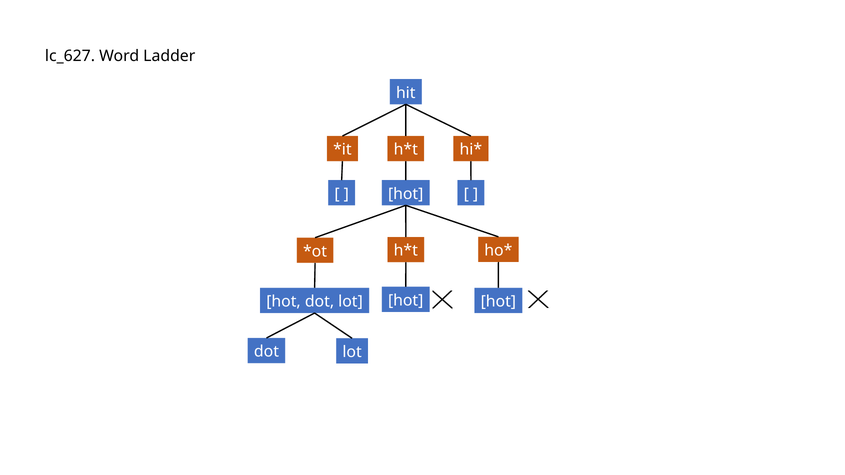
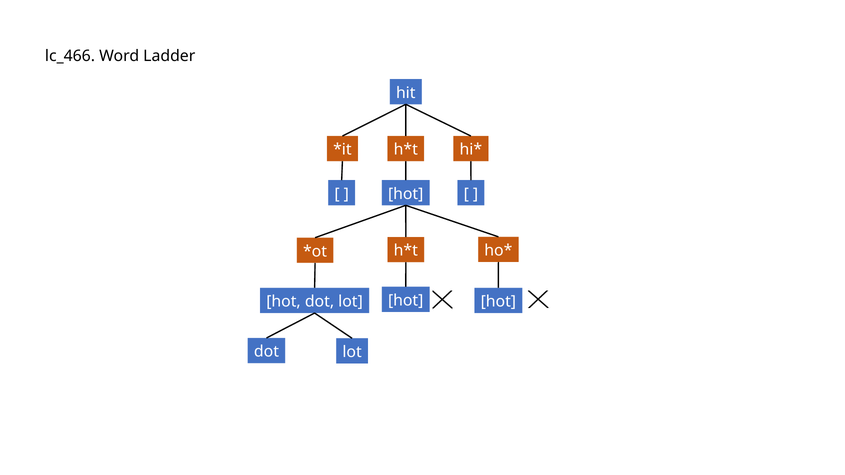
lc_627: lc_627 -> lc_466 (70, 56)
